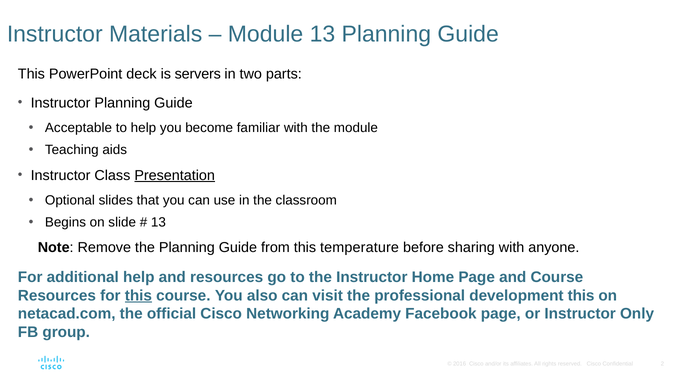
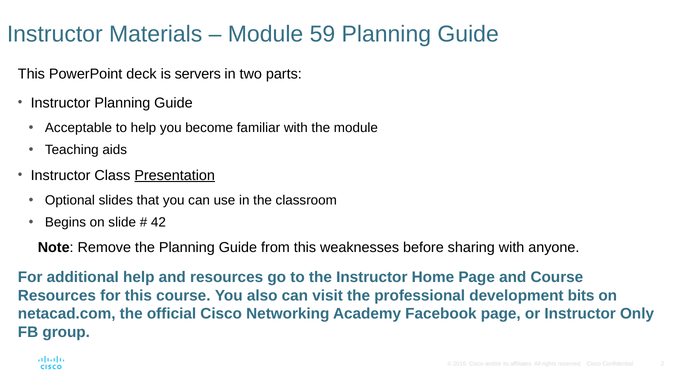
Module 13: 13 -> 59 (322, 34)
13: 13 -> 42 (158, 222)
temperature: temperature -> weaknesses (360, 248)
this underline: present -> none (138, 296)
development this: this -> bits (581, 296)
